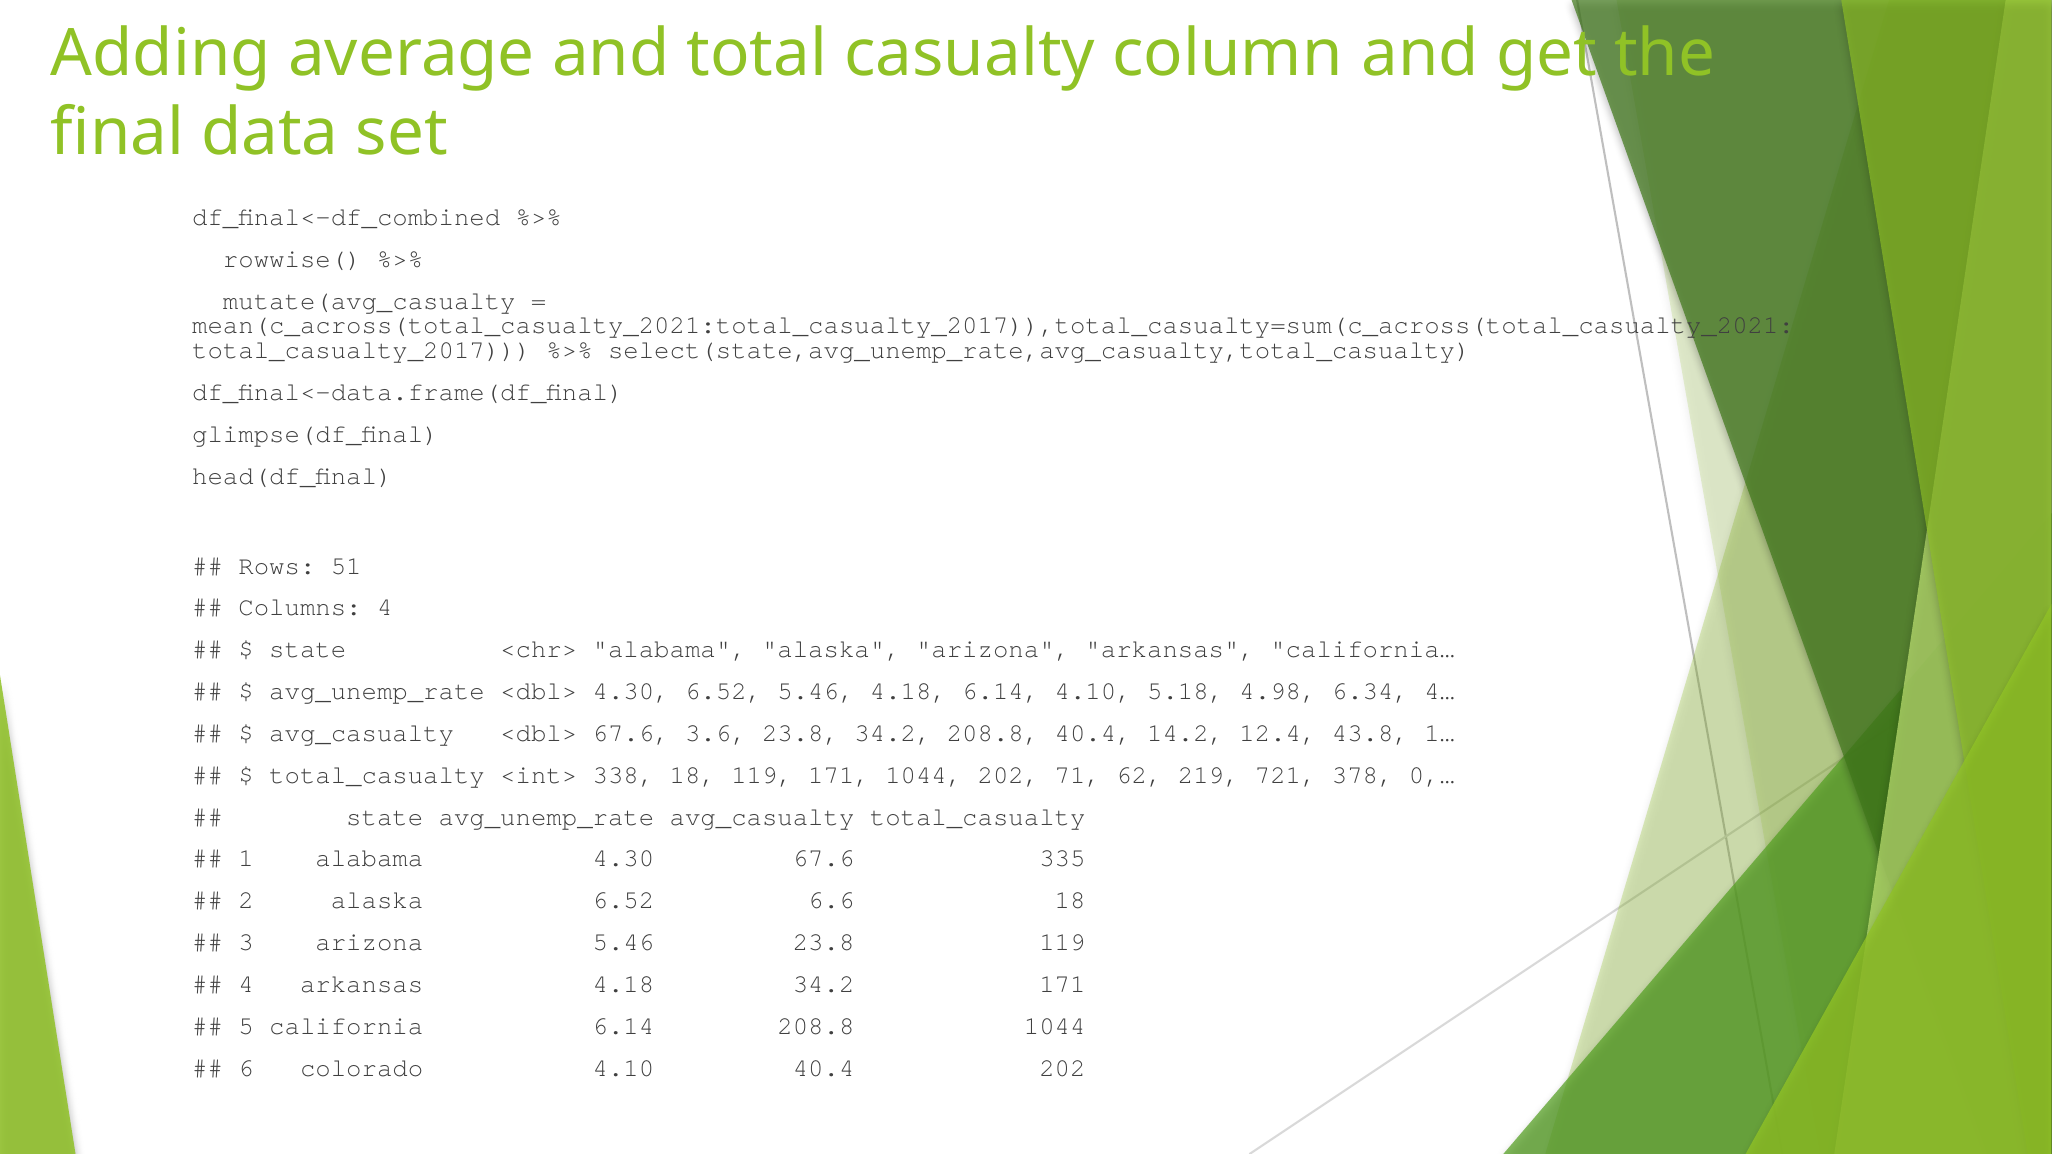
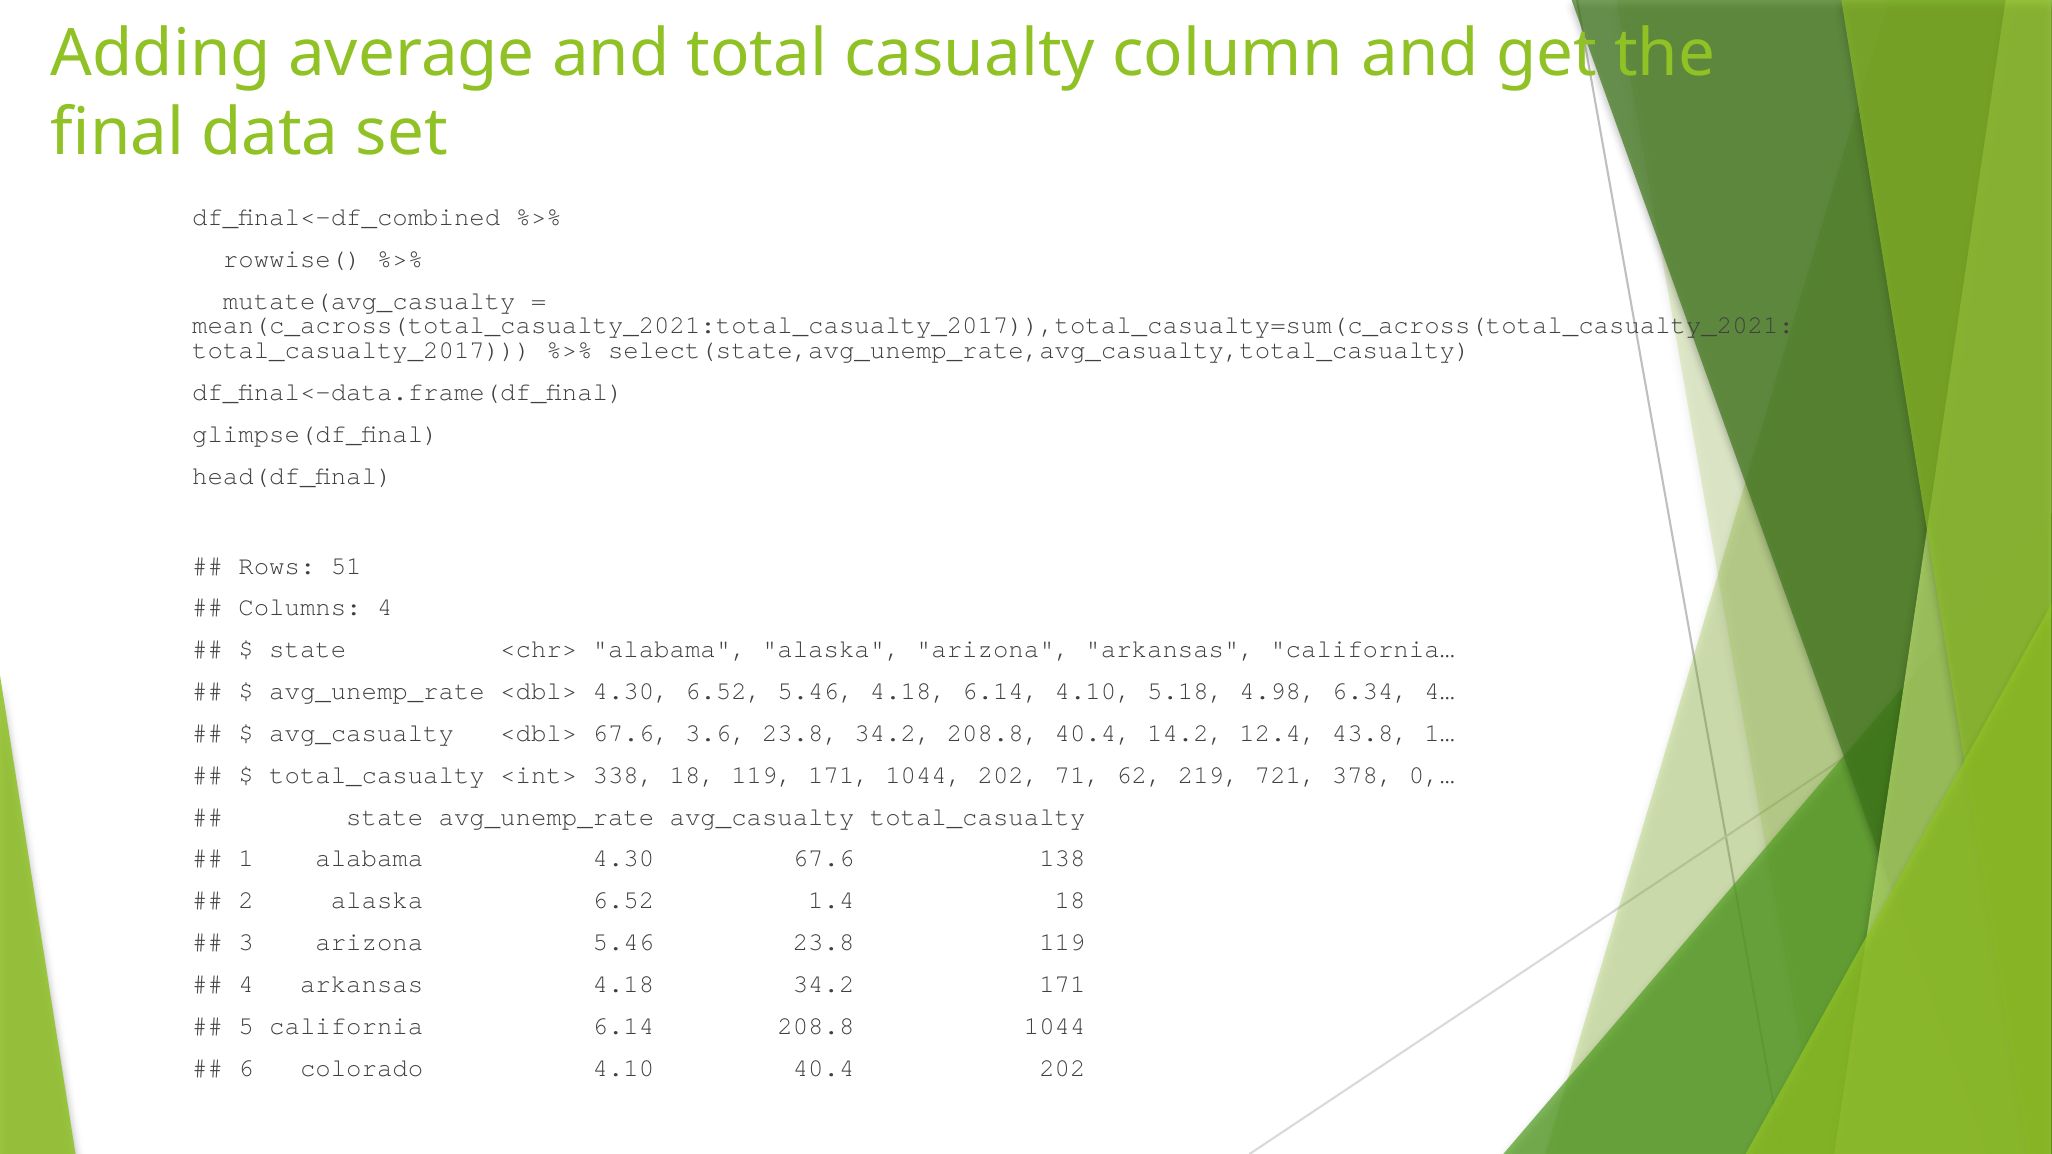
335: 335 -> 138 (1062, 859)
6.6: 6.6 -> 1.4 (831, 900)
